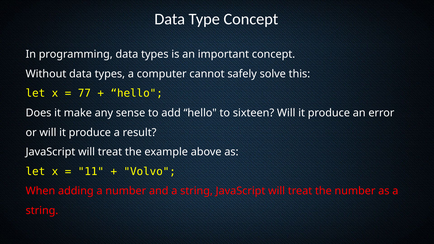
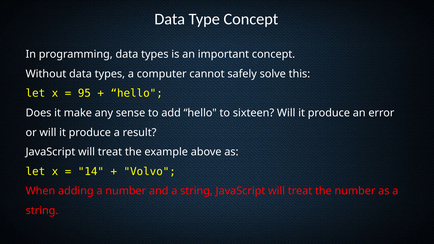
77: 77 -> 95 (84, 93)
11: 11 -> 14 (91, 172)
